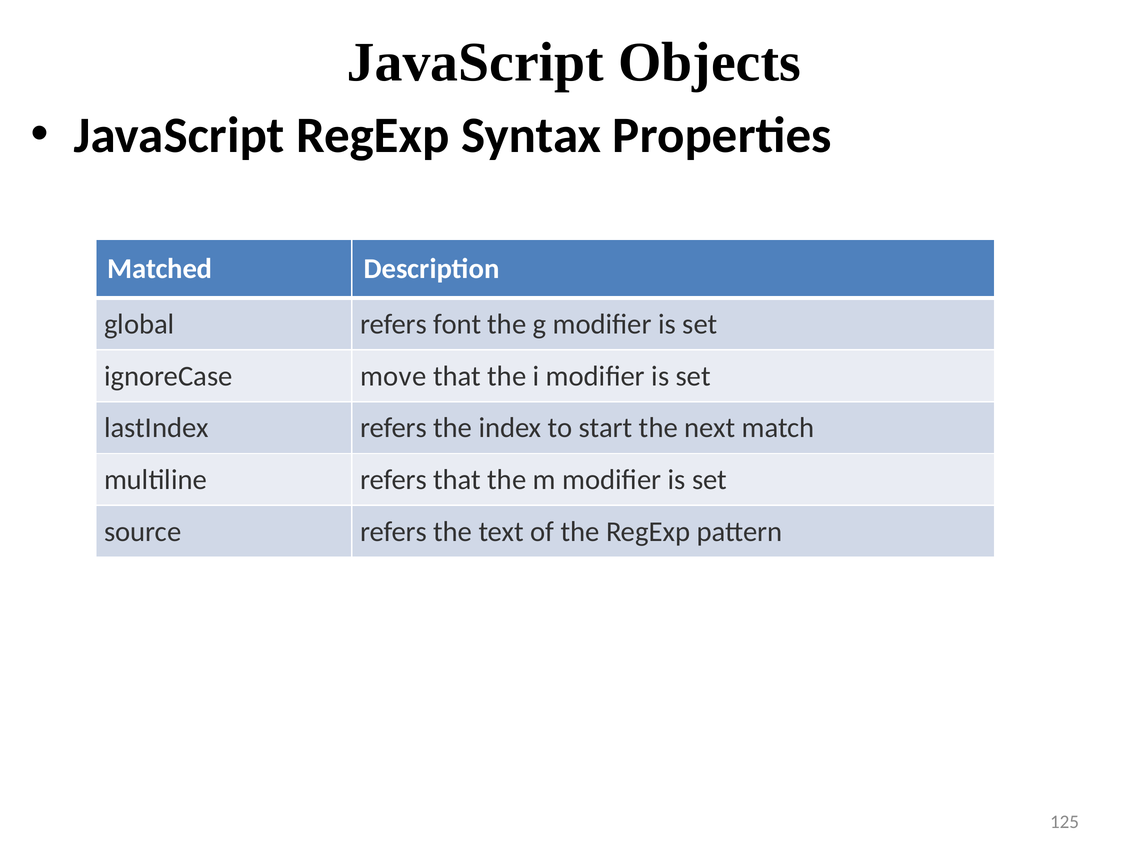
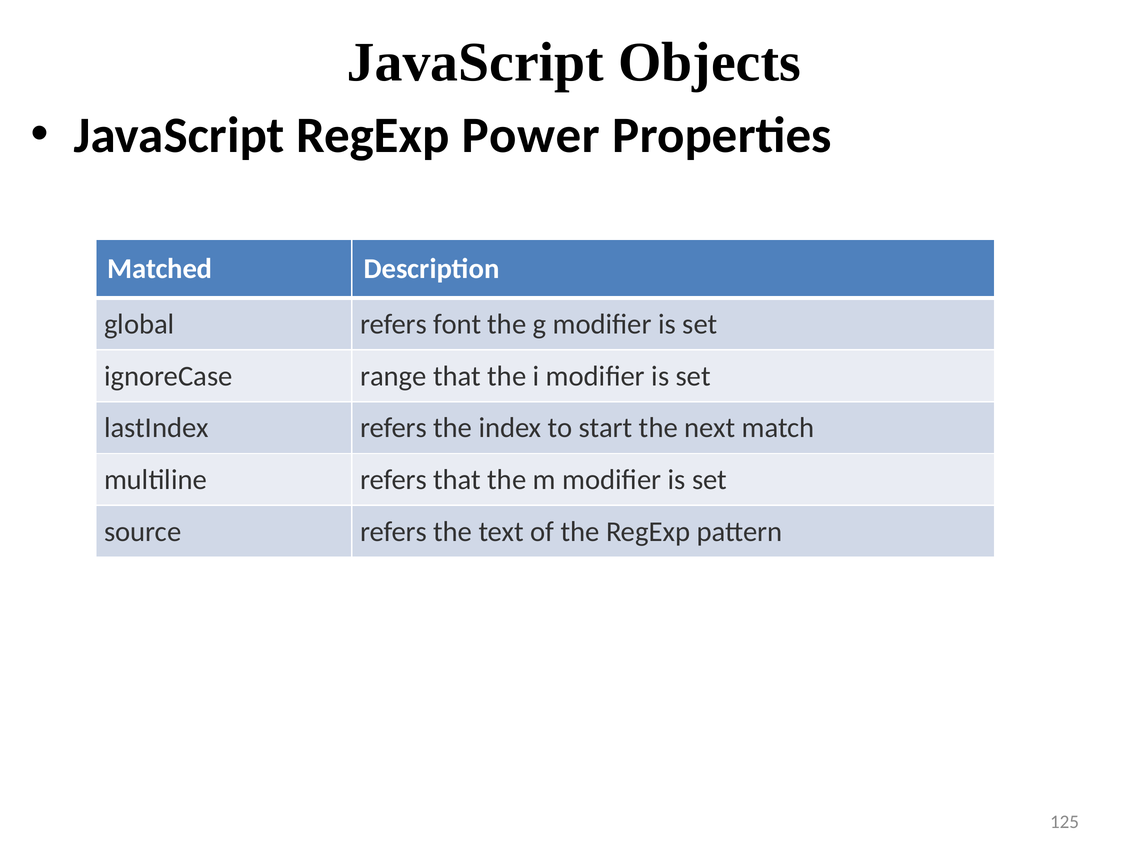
Syntax: Syntax -> Power (531, 136)
move: move -> range (393, 376)
